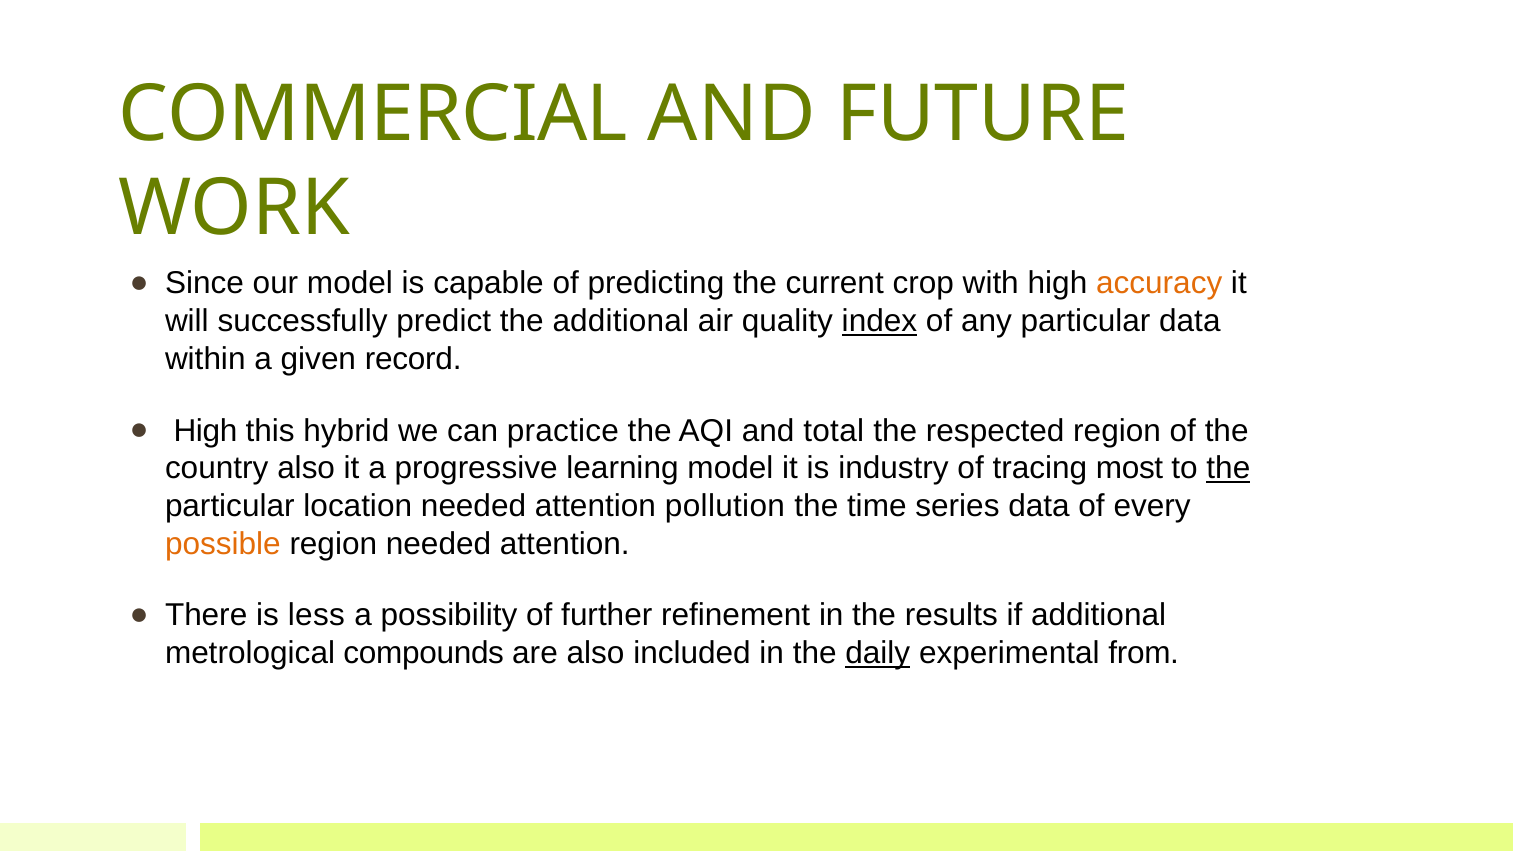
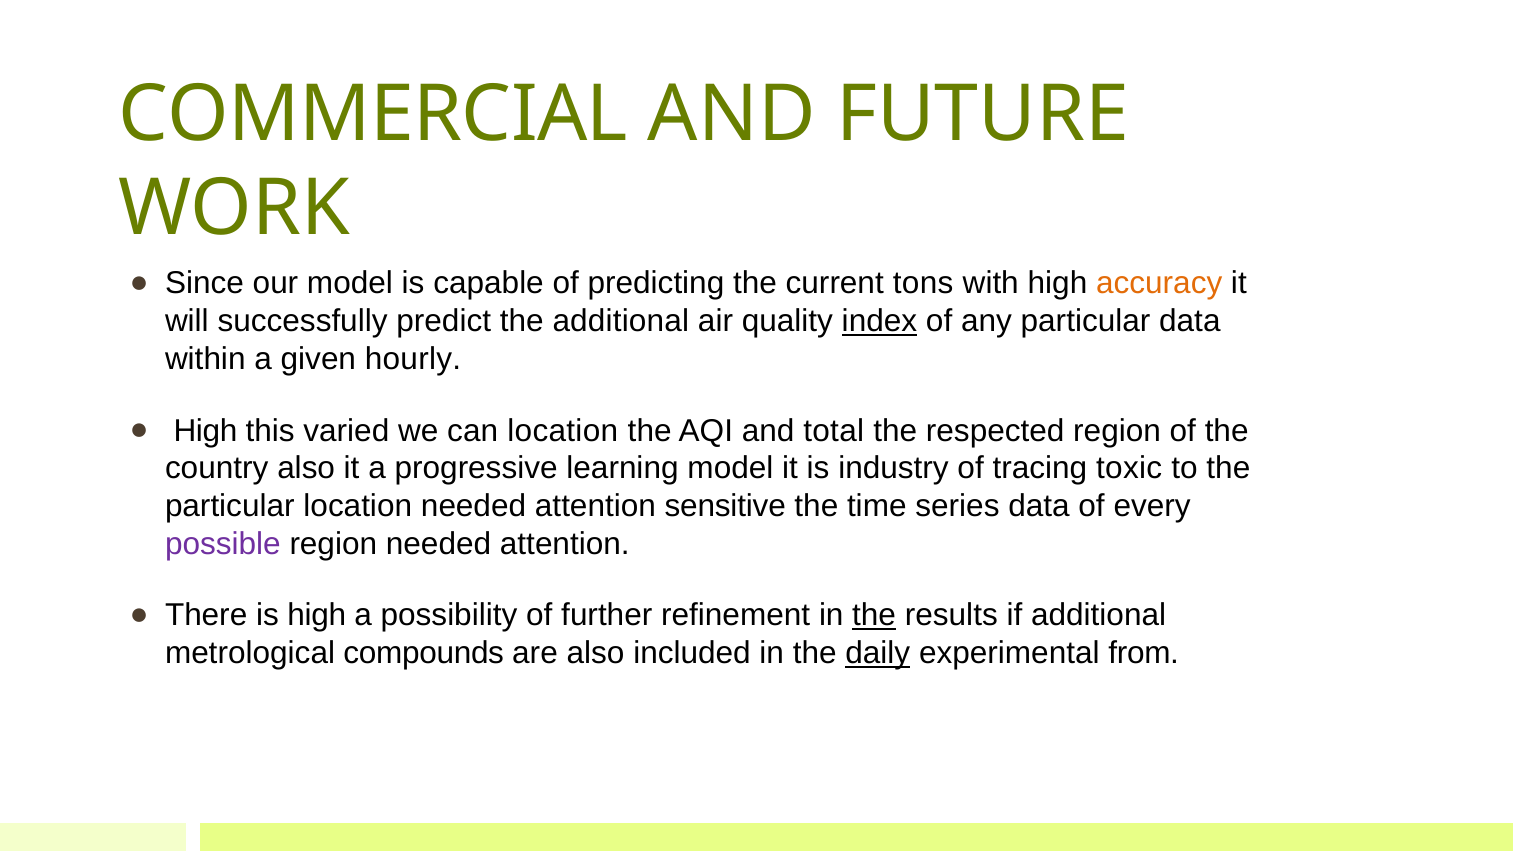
crop: crop -> tons (923, 284)
record: record -> hourly (413, 359)
hybrid: hybrid -> varied (346, 431)
can practice: practice -> location (563, 431)
most: most -> toxic (1129, 468)
the underline: present -> none (1228, 468)
pollution: pollution -> sensitive (725, 506)
possible colour: orange -> purple (223, 544)
is less: less -> high (317, 616)
the underline: none -> present (874, 616)
